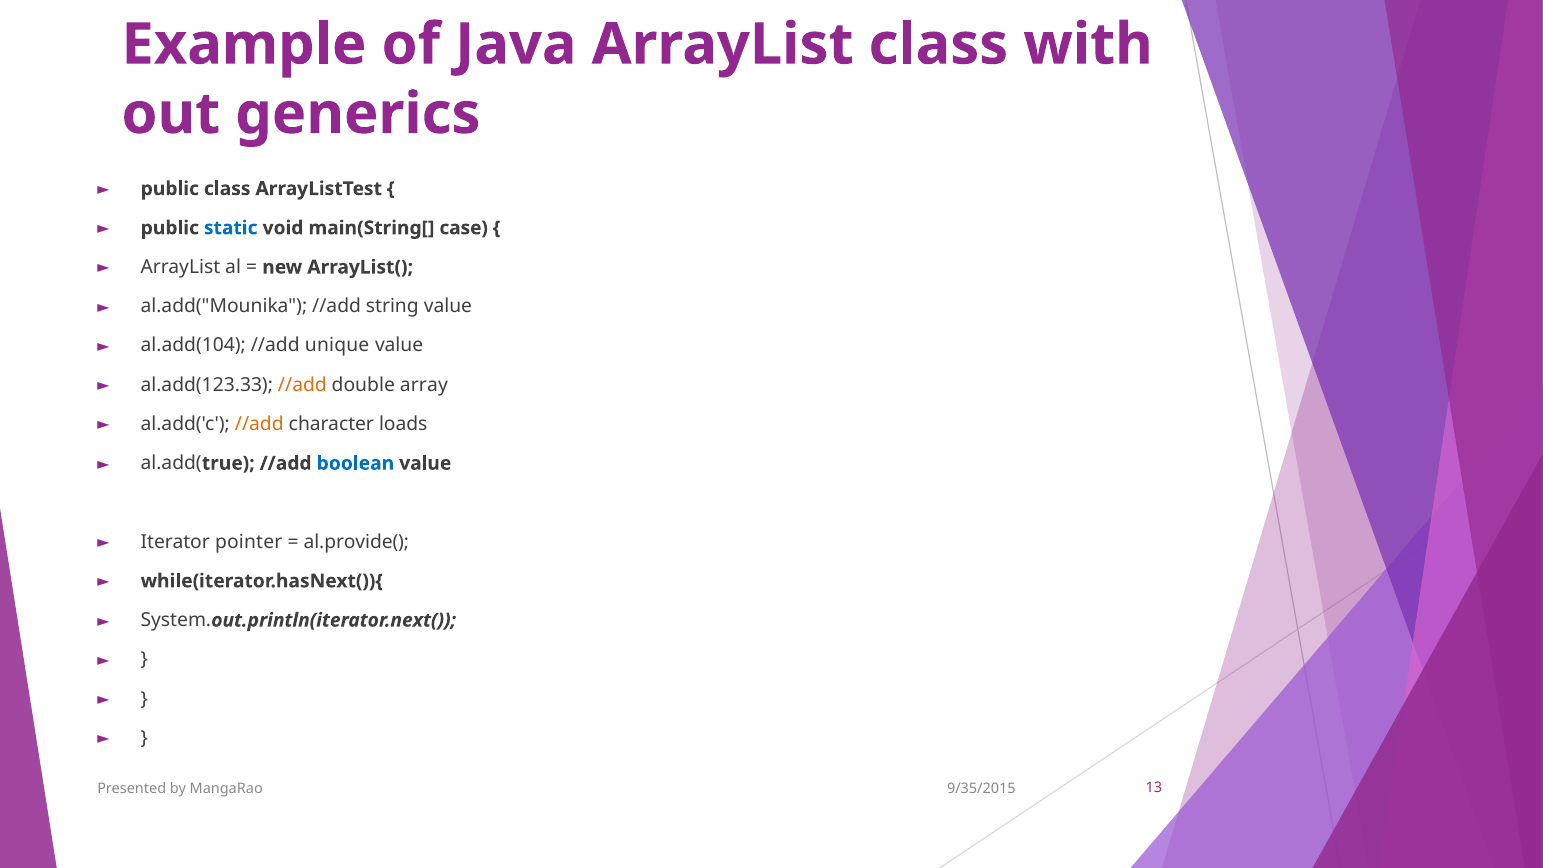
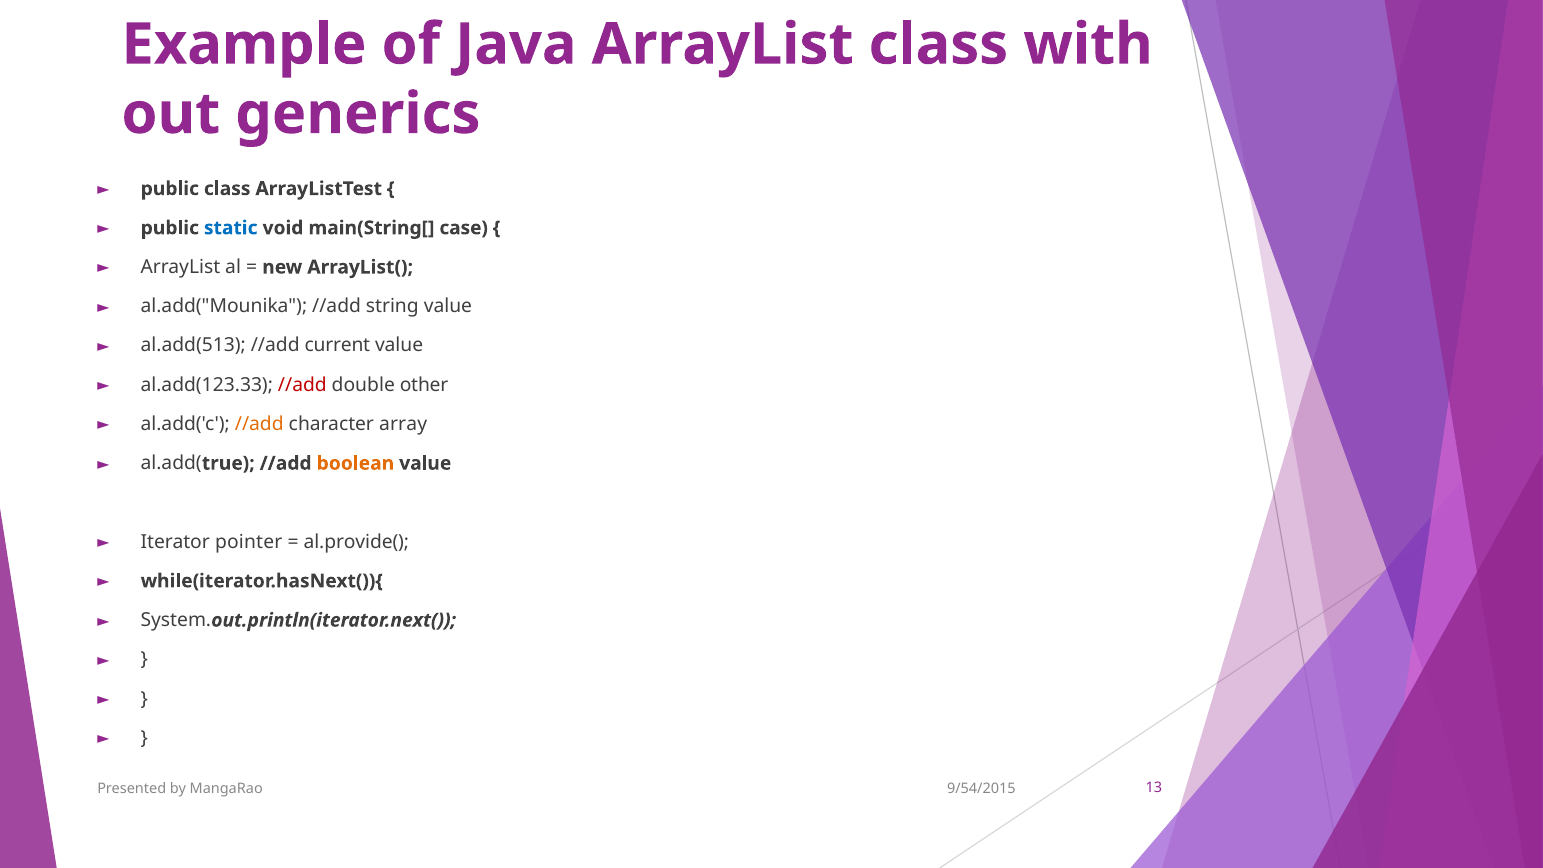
al.add(104: al.add(104 -> al.add(513 (193, 346)
unique: unique -> current (337, 346)
//add colour: orange -> red (302, 385)
array: array -> other (424, 385)
loads: loads -> array (403, 424)
boolean colour: blue -> orange (355, 463)
9/35/2015: 9/35/2015 -> 9/54/2015 (981, 789)
